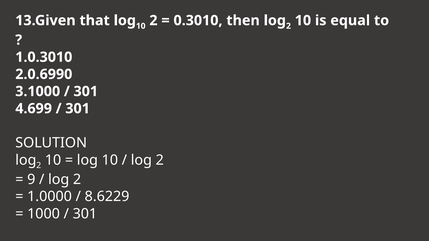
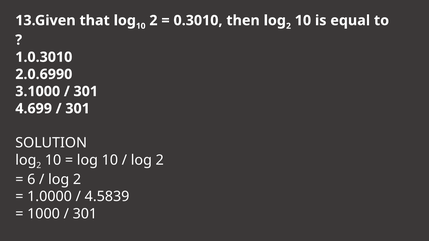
9: 9 -> 6 (31, 180)
8.6229: 8.6229 -> 4.5839 (107, 197)
